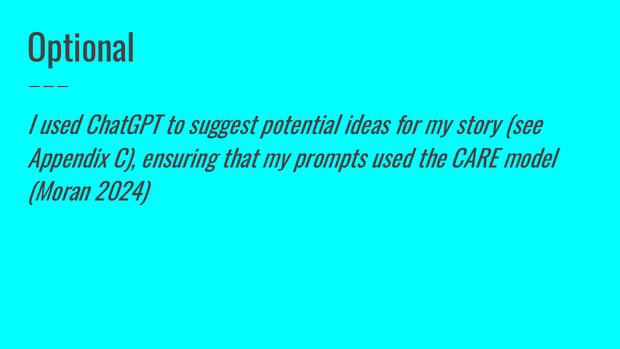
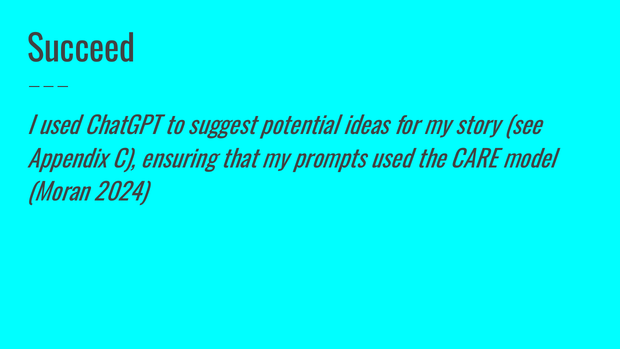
Optional: Optional -> Succeed (81, 50)
